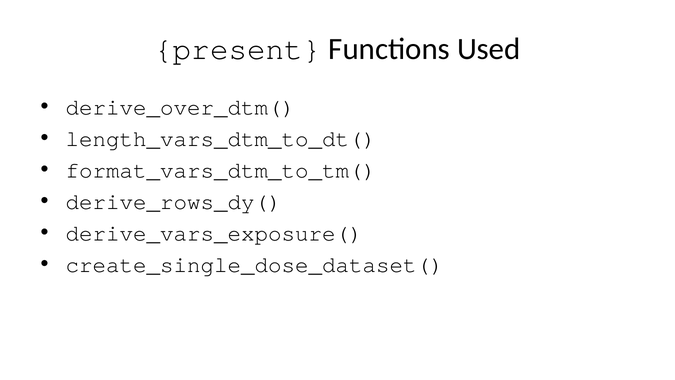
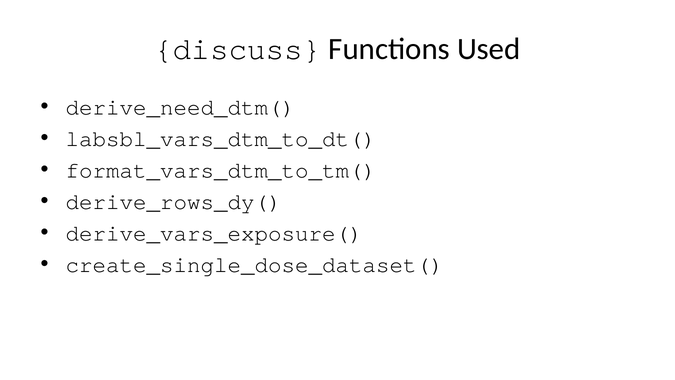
present: present -> discuss (238, 49)
derive_over_dtm(: derive_over_dtm( -> derive_need_dtm( (181, 107)
length_vars_dtm_to_dt(: length_vars_dtm_to_dt( -> labsbl_vars_dtm_to_dt( (221, 139)
